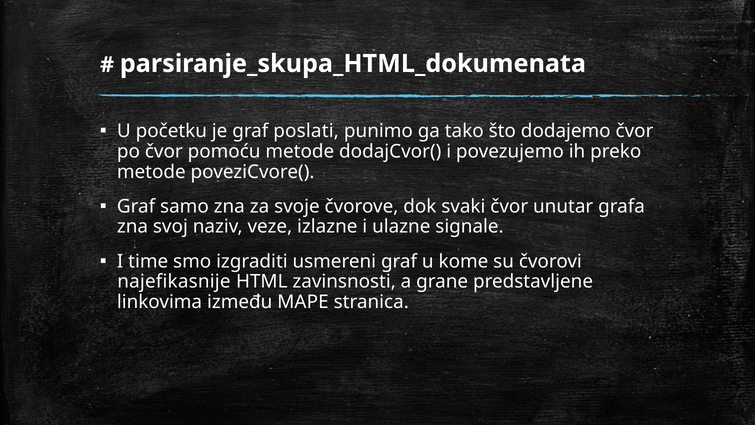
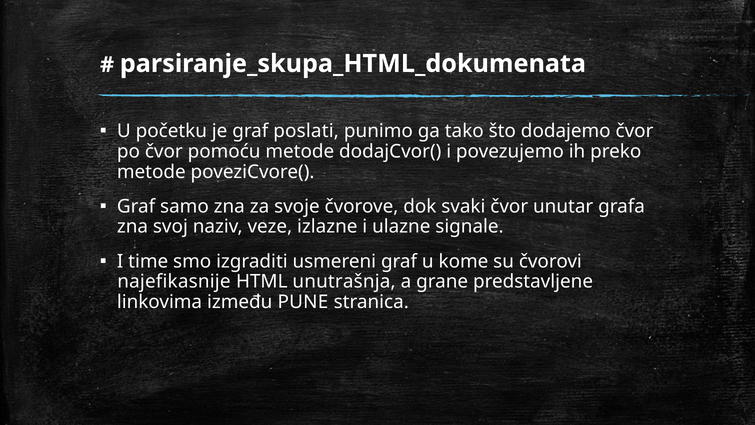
zavinsnosti: zavinsnosti -> unutrašnja (344, 282)
MAPE: MAPE -> PUNE (303, 302)
